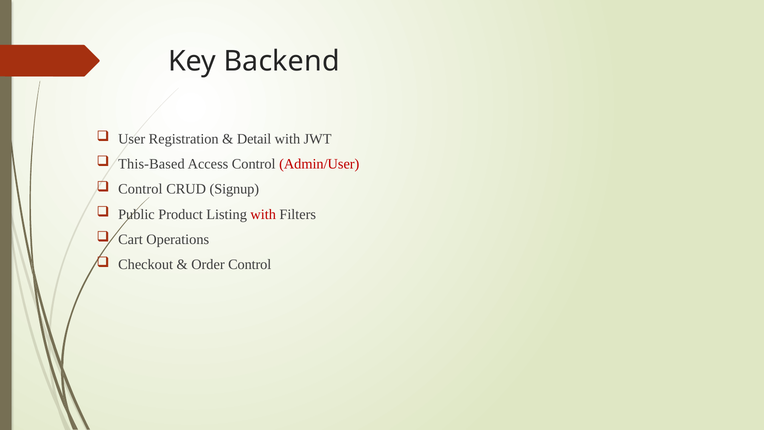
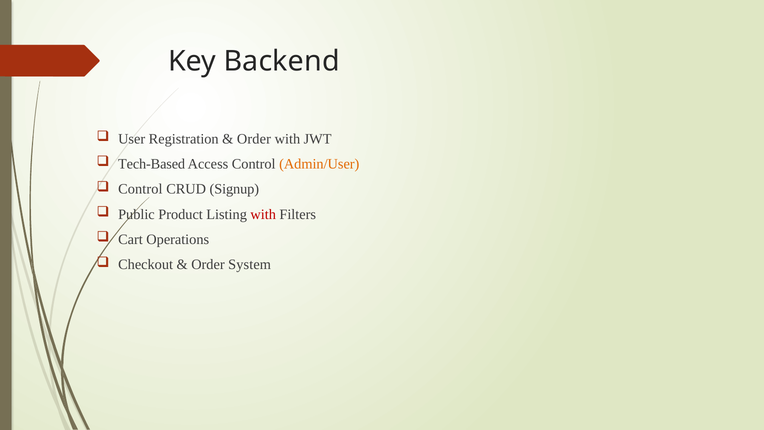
Detail: Detail -> Order (254, 139)
This-Based: This-Based -> Tech-Based (152, 164)
Admin/User colour: red -> orange (319, 164)
Order Control: Control -> System (250, 265)
